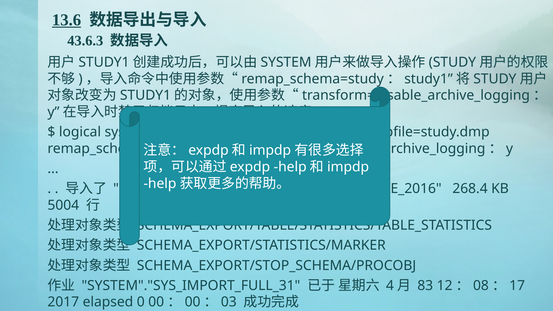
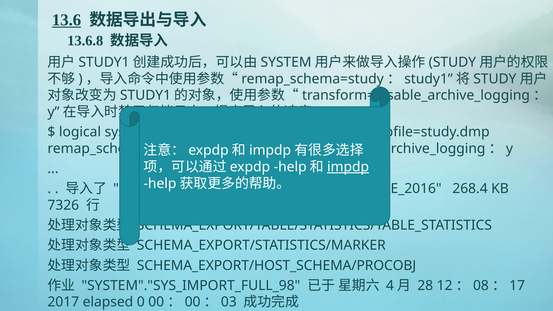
43.6.3: 43.6.3 -> 13.6.8 (85, 41)
impdp underline: none -> present (348, 167)
5004: 5004 -> 7326 (63, 205)
SCHEMA_EXPORT/STOP_SCHEMA/PROCOBJ: SCHEMA_EXPORT/STOP_SCHEMA/PROCOBJ -> SCHEMA_EXPORT/HOST_SCHEMA/PROCOBJ (277, 266)
SYSTEM"."SYS_IMPORT_FULL_31: SYSTEM"."SYS_IMPORT_FULL_31 -> SYSTEM"."SYS_IMPORT_FULL_98 (191, 286)
83: 83 -> 28 (425, 286)
